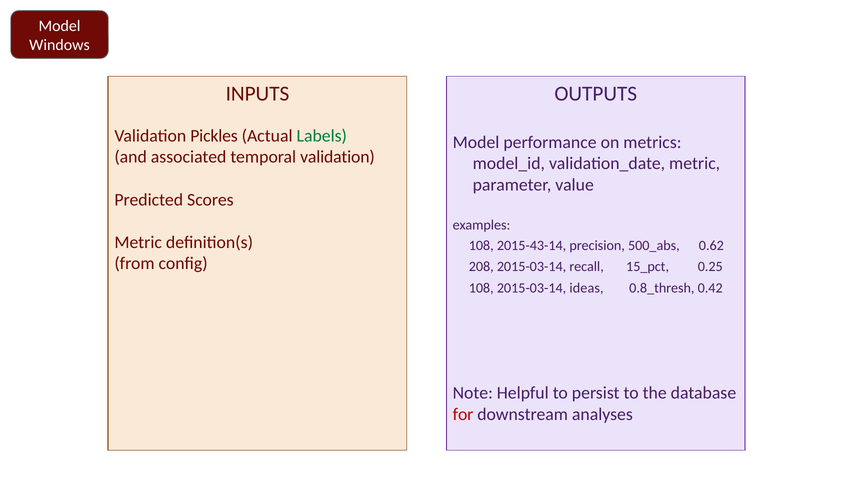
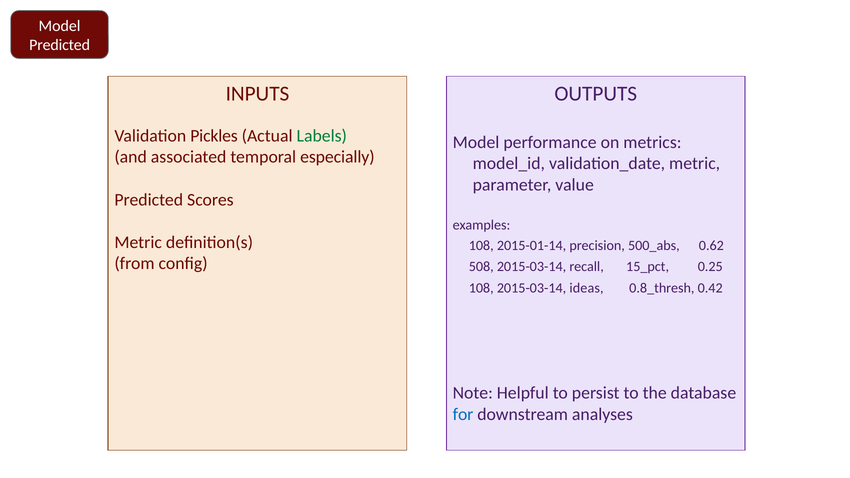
Windows: Windows -> Predicted (60, 45)
temporal validation: validation -> especially (337, 157)
2015-43-14: 2015-43-14 -> 2015-01-14 (532, 246)
208: 208 -> 508 (481, 267)
for colour: red -> blue (463, 414)
